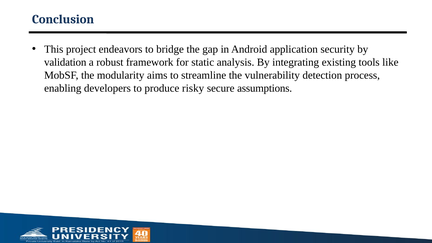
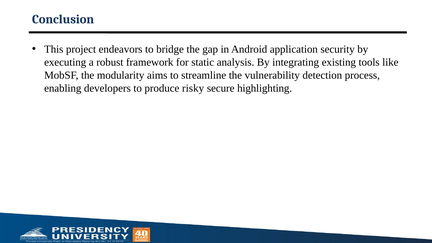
validation: validation -> executing (65, 62)
assumptions: assumptions -> highlighting (265, 88)
